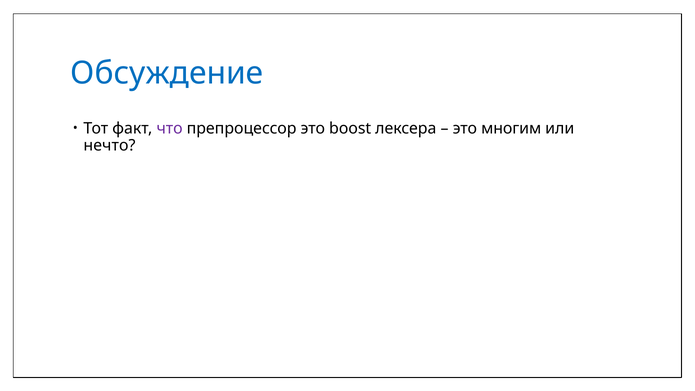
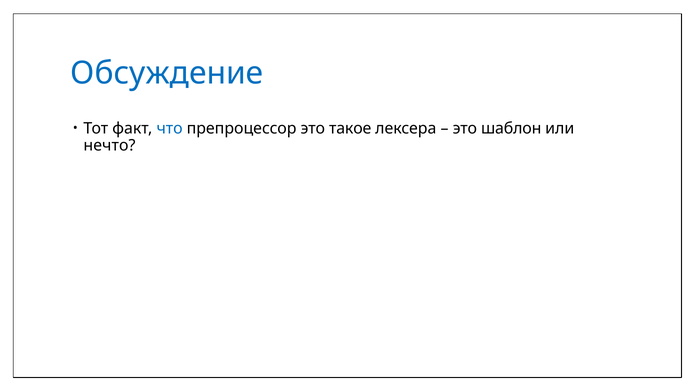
что colour: purple -> blue (170, 128)
boost: boost -> такое (350, 128)
многим: многим -> шаблон (511, 128)
